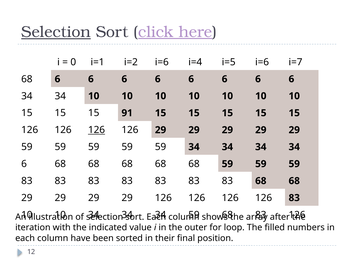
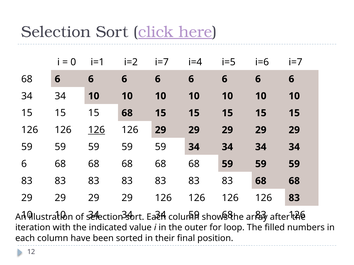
Selection underline: present -> none (56, 32)
i=2 i=6: i=6 -> i=7 (162, 62)
15 91: 91 -> 68 (127, 113)
